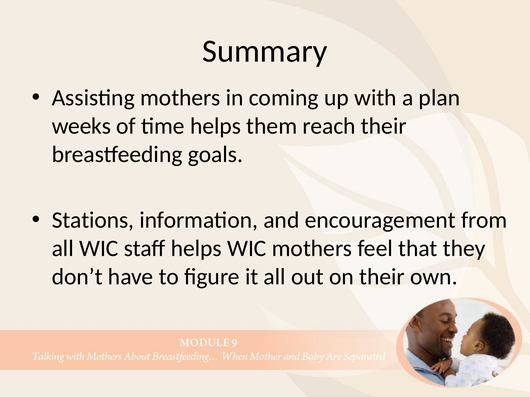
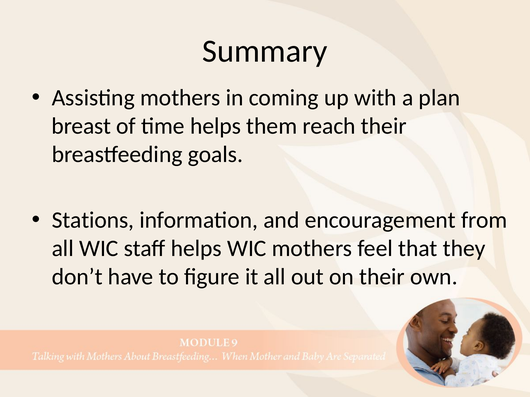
weeks: weeks -> breast (81, 126)
